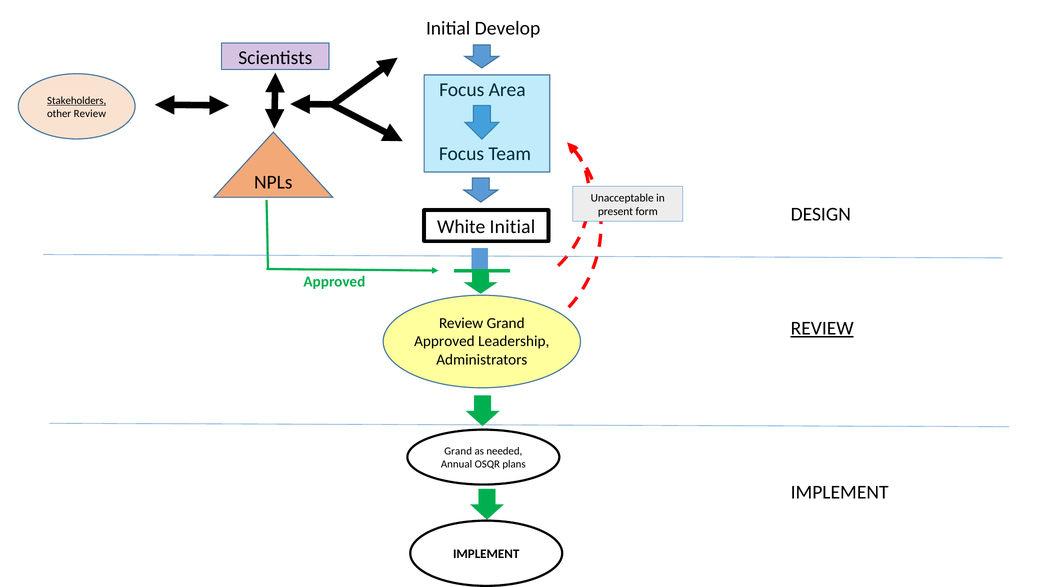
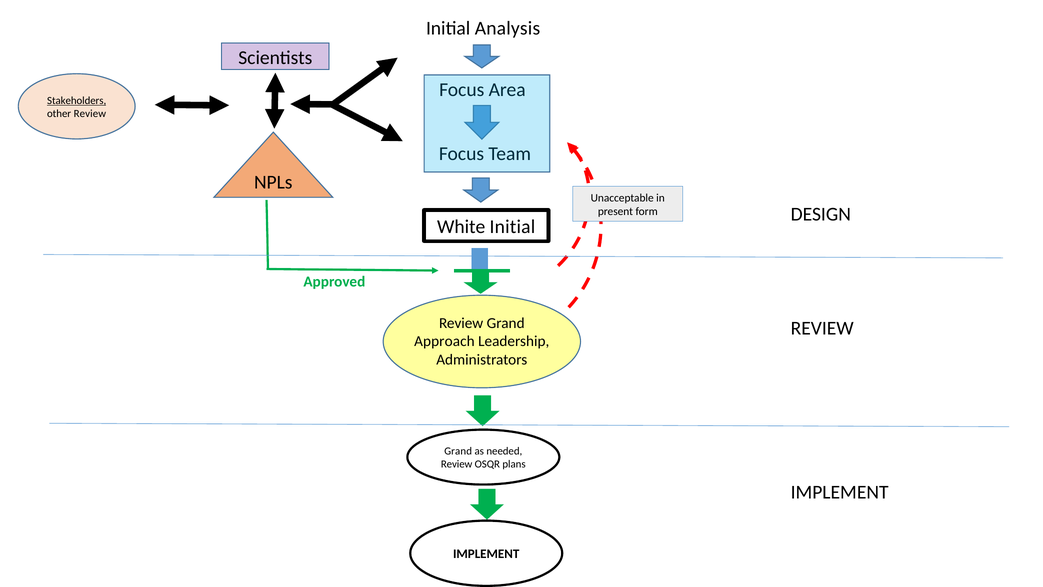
Develop: Develop -> Analysis (507, 28)
REVIEW underline: present -> none (822, 328)
Approved: Approved -> Approach (444, 341)
Annual: Annual -> Review (457, 464)
